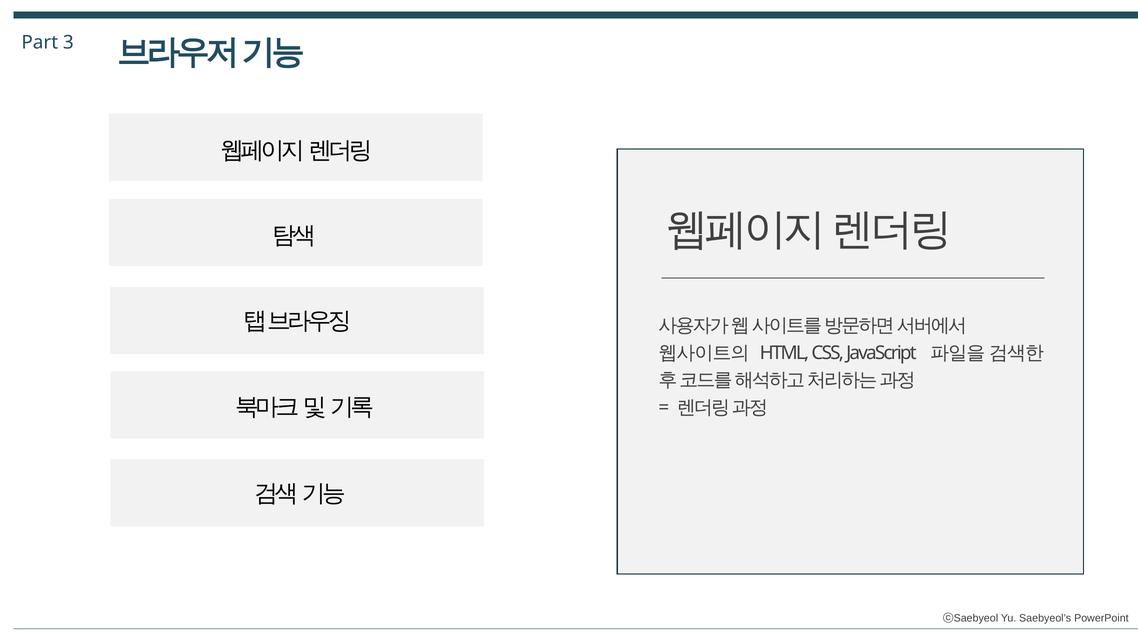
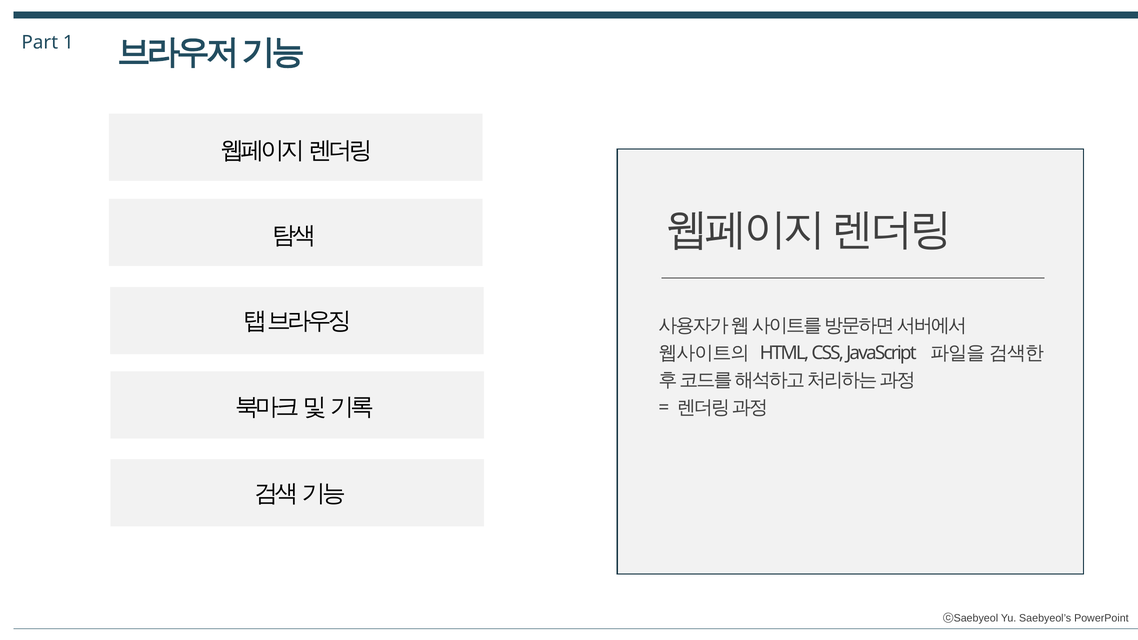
3: 3 -> 1 (68, 42)
